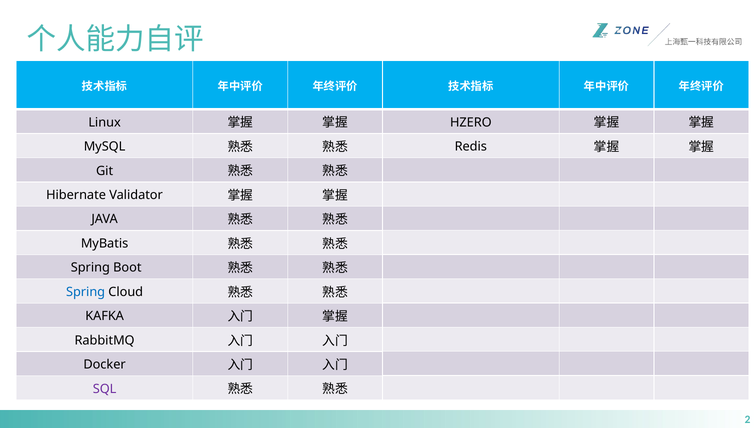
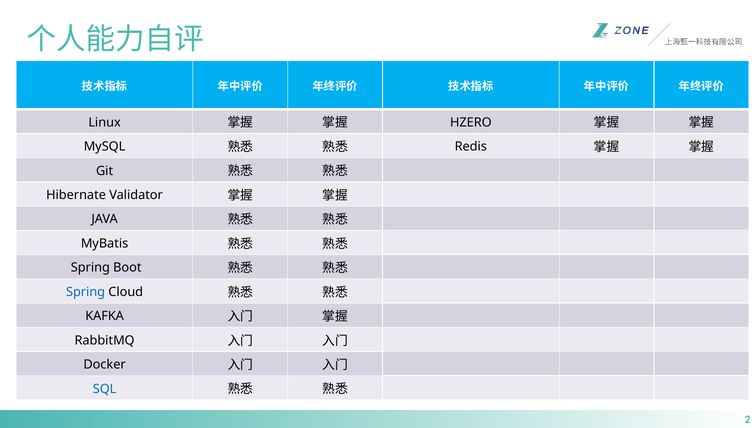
SQL colour: purple -> blue (105, 389)
